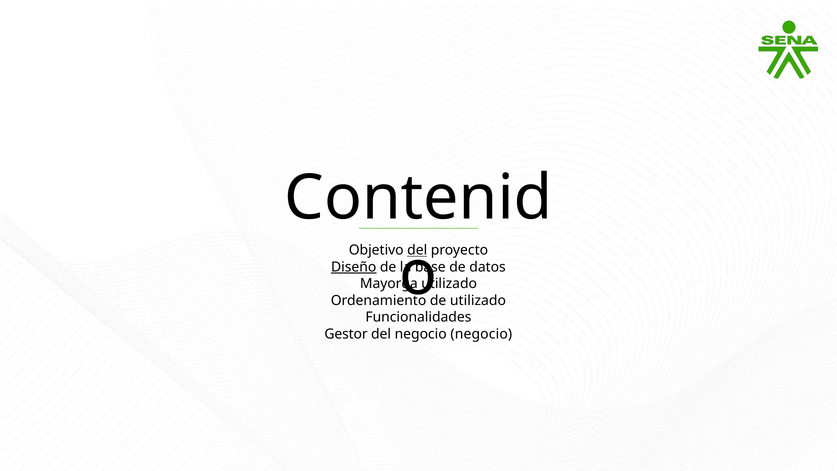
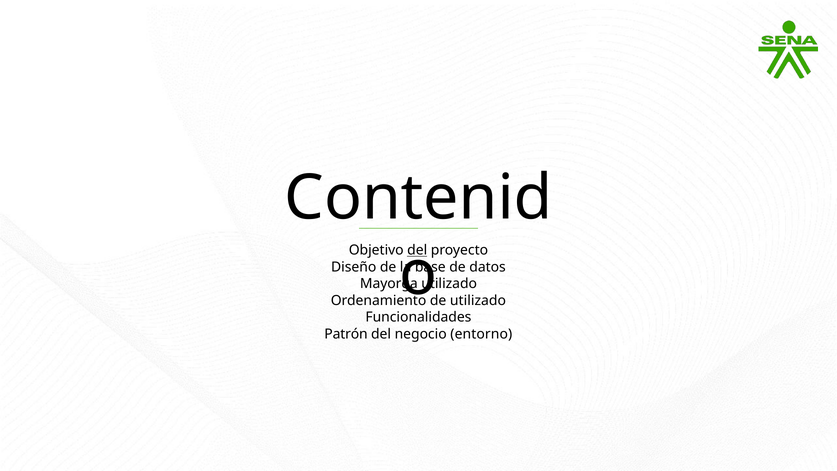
Diseño underline: present -> none (354, 267)
Gestor: Gestor -> Patrón (346, 334)
negocio negocio: negocio -> entorno (481, 334)
